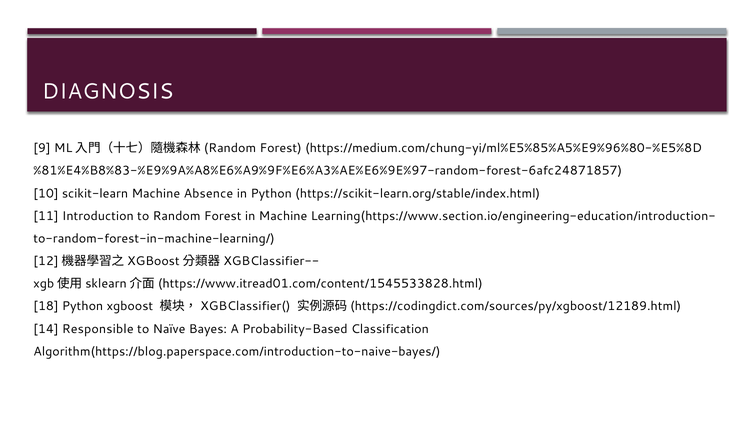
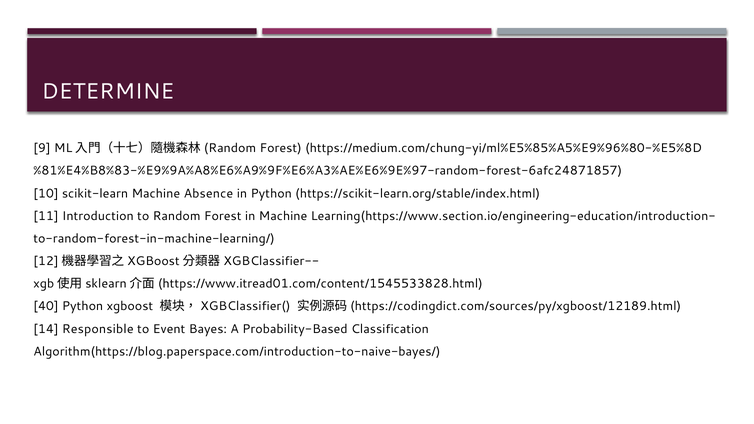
DIAGNOSIS: DIAGNOSIS -> DETERMINE (108, 92)
18: 18 -> 40 (46, 306)
Naïve: Naïve -> Event (169, 329)
